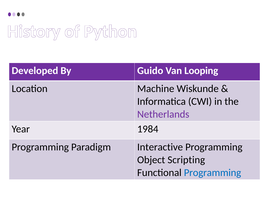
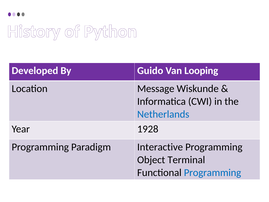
Machine: Machine -> Message (156, 89)
Netherlands colour: purple -> blue (163, 114)
1984: 1984 -> 1928 (148, 129)
Scripting: Scripting -> Terminal (186, 160)
